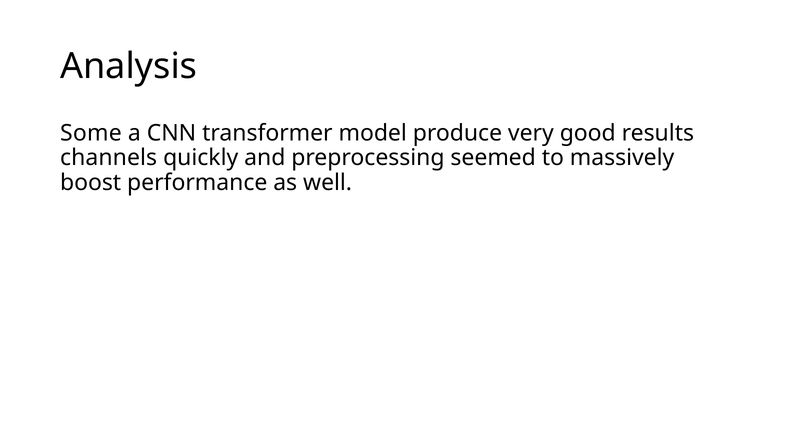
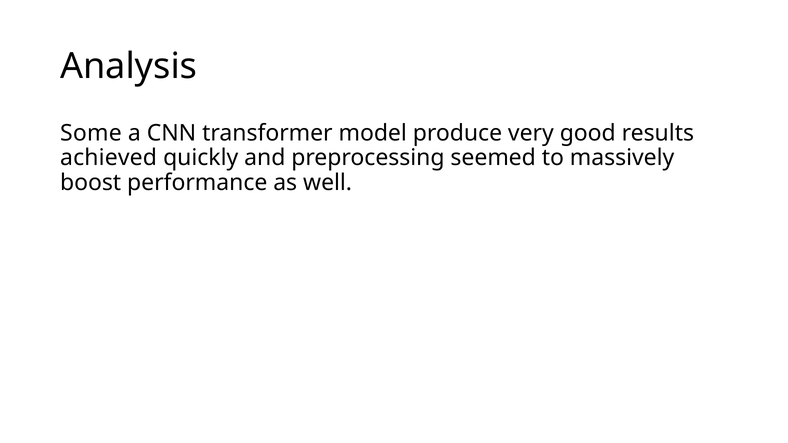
channels: channels -> achieved (109, 158)
